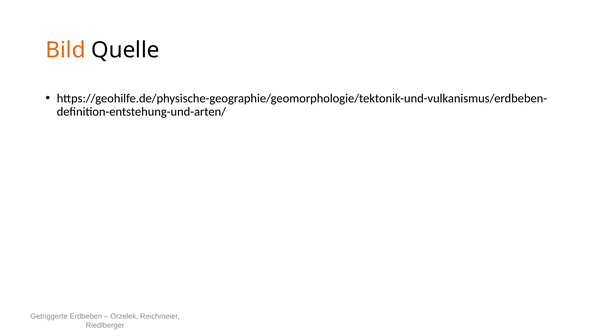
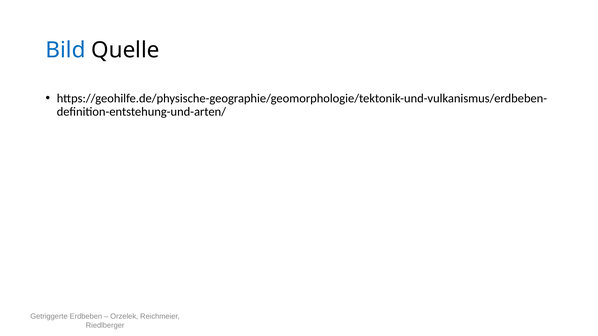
Bild colour: orange -> blue (66, 50)
